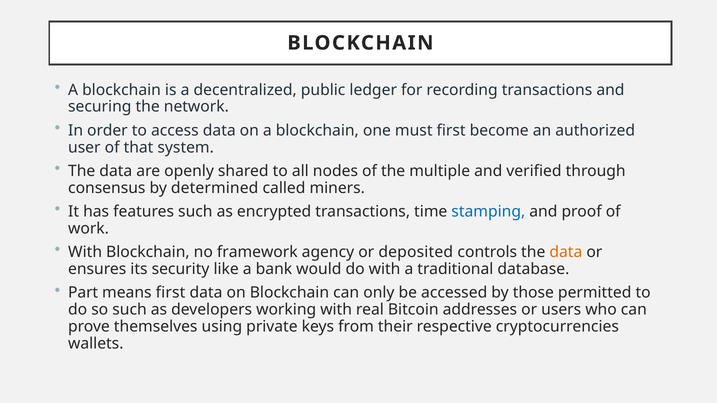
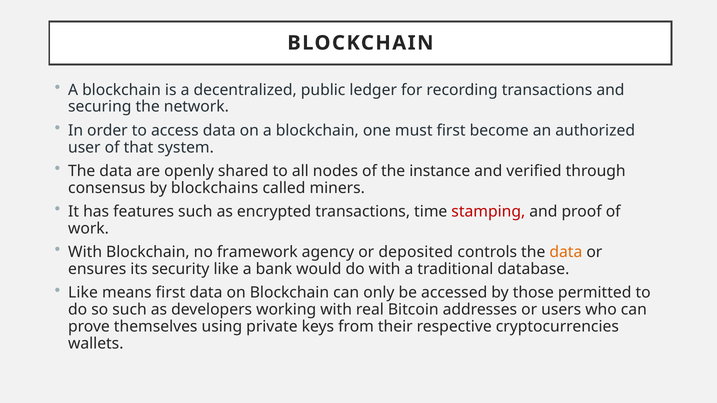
multiple: multiple -> instance (440, 171)
determined: determined -> blockchains (215, 188)
stamping colour: blue -> red (488, 212)
Part: Part -> Like (83, 293)
